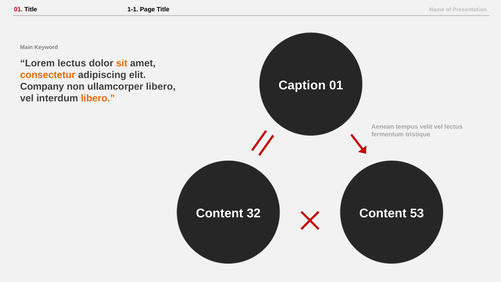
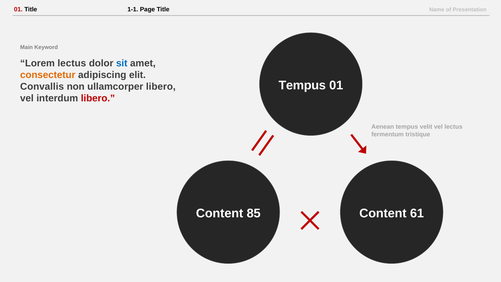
sit colour: orange -> blue (122, 63)
Caption: Caption -> Tempus (302, 85)
Company: Company -> Convallis (42, 87)
libero colour: orange -> red (98, 98)
32: 32 -> 85 (254, 213)
53: 53 -> 61 (417, 213)
